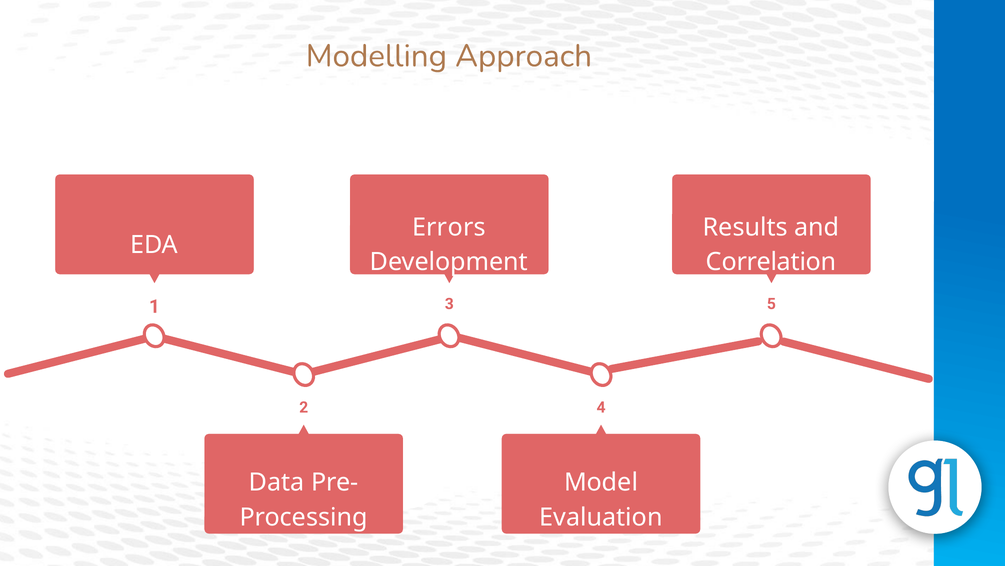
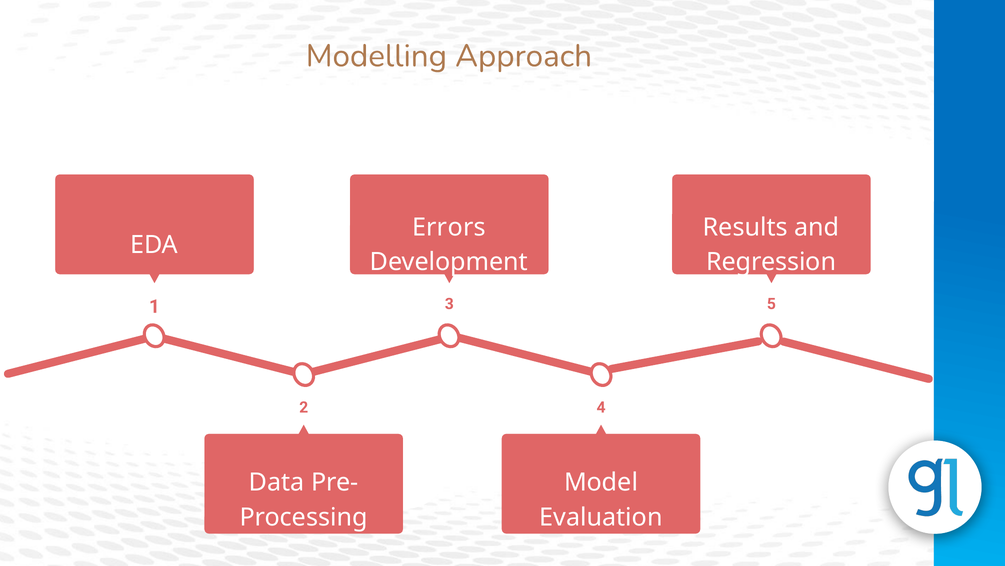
Correlation: Correlation -> Regression (771, 262)
